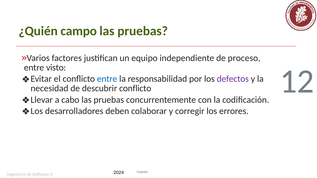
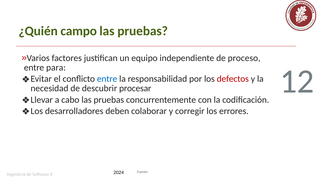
visto: visto -> para (56, 68)
defectos colour: purple -> red (233, 79)
descubrir conflicto: conflicto -> procesar (135, 89)
